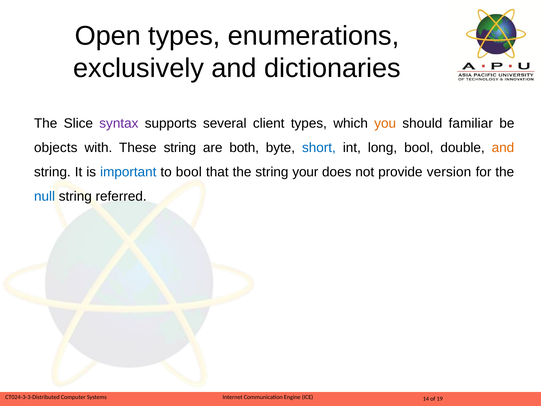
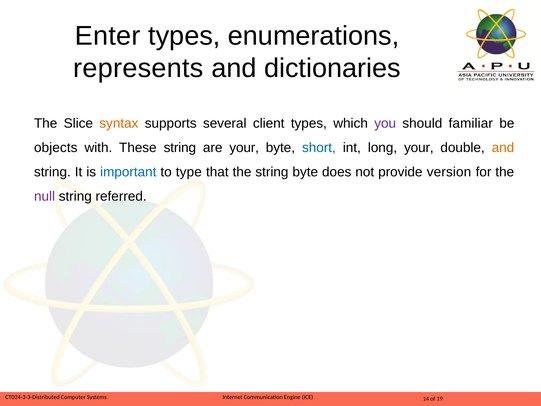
Open: Open -> Enter (108, 36)
exclusively: exclusively -> represents (138, 68)
syntax colour: purple -> orange (119, 123)
you colour: orange -> purple (385, 123)
are both: both -> your (244, 148)
long bool: bool -> your (419, 148)
to bool: bool -> type (189, 172)
string your: your -> byte (305, 172)
null colour: blue -> purple (45, 196)
